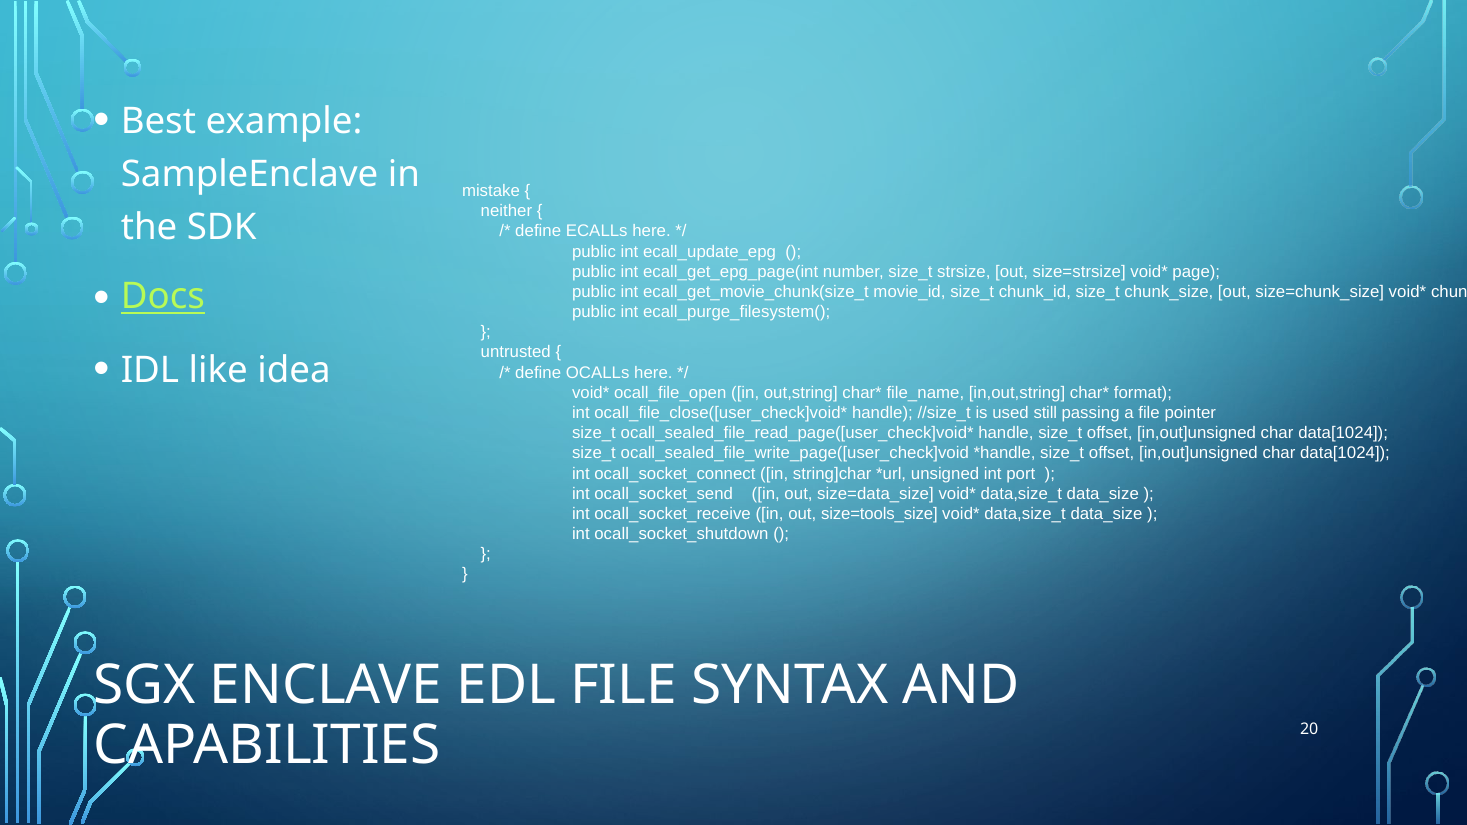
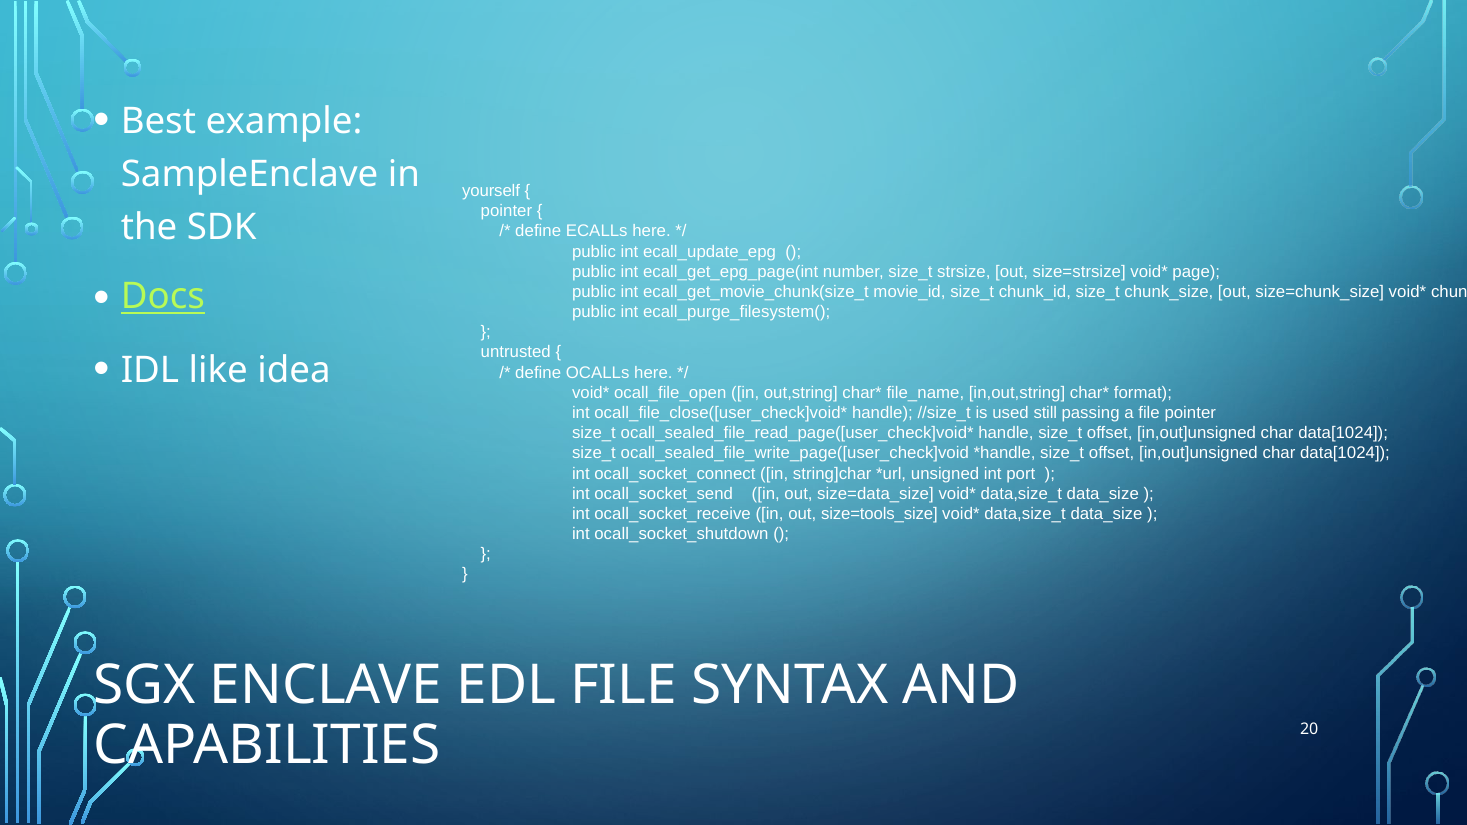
mistake: mistake -> yourself (491, 191)
neither: neither -> pointer (506, 211)
